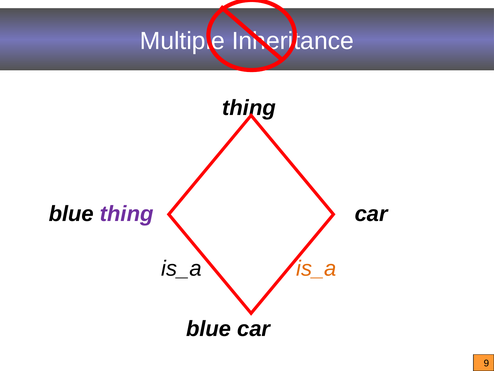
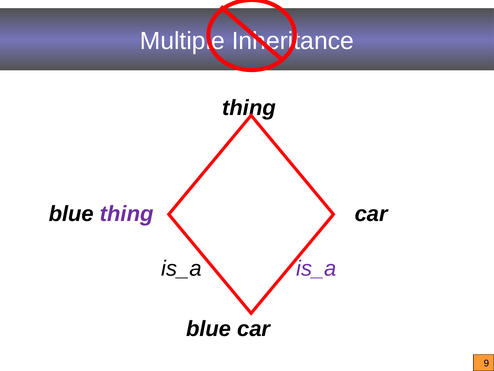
is_a colour: orange -> purple (316, 268)
